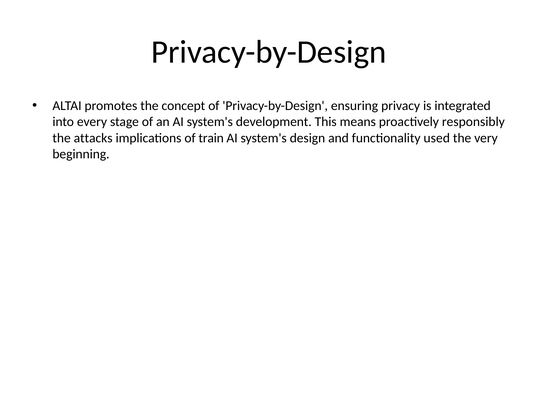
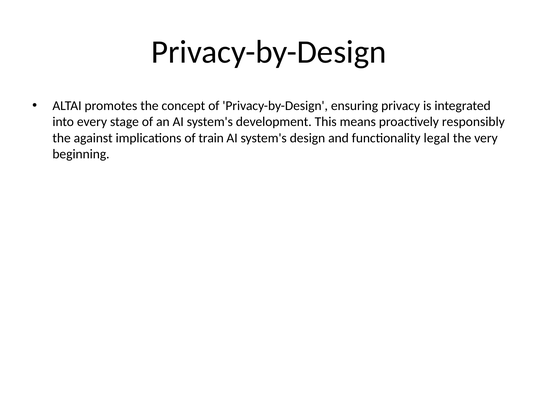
attacks: attacks -> against (93, 138)
used: used -> legal (437, 138)
